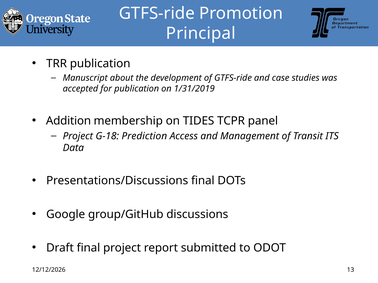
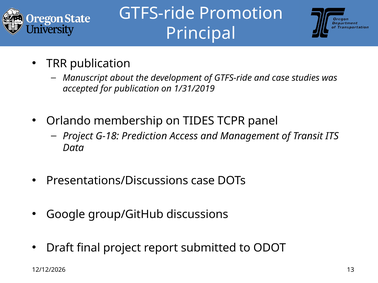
Addition: Addition -> Orlando (68, 121)
Presentations/Discussions final: final -> case (203, 181)
